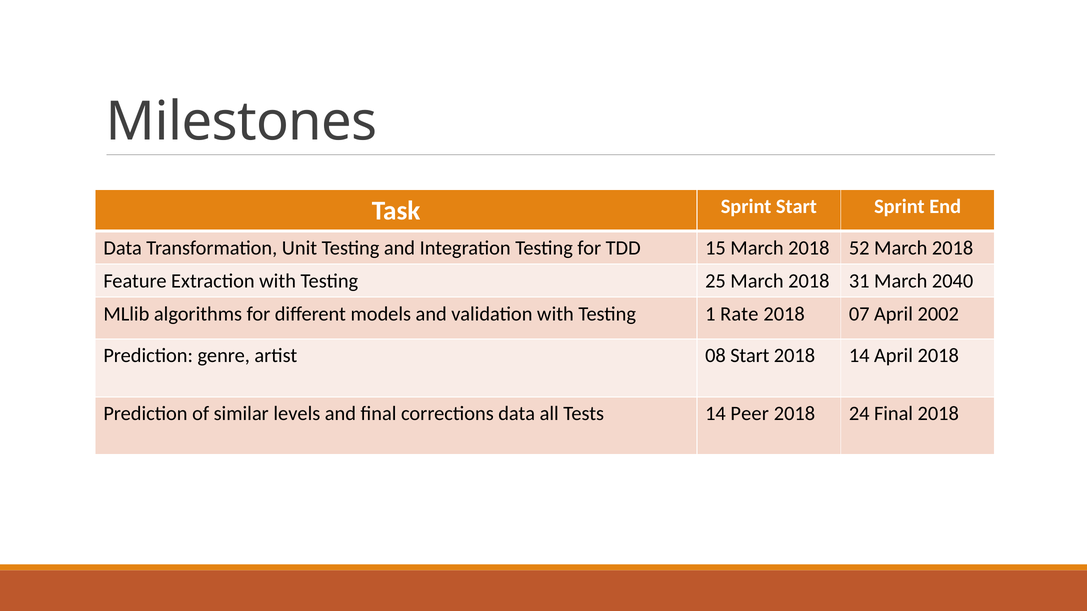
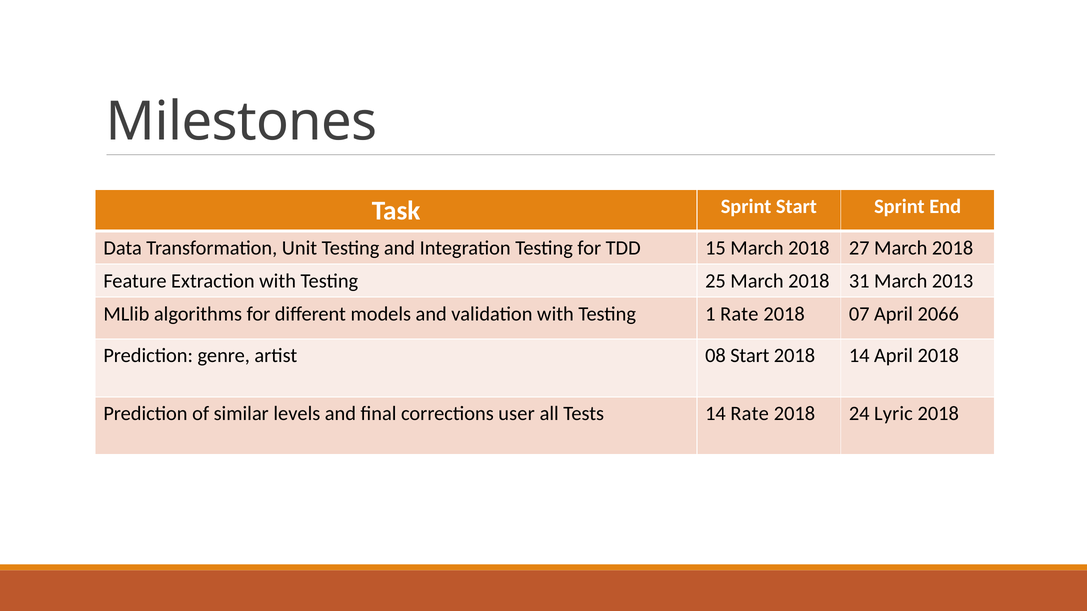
52: 52 -> 27 (859, 248)
2040: 2040 -> 2013 (953, 281)
2002: 2002 -> 2066 (938, 314)
corrections data: data -> user (517, 414)
14 Peer: Peer -> Rate (750, 414)
24 Final: Final -> Lyric (893, 414)
